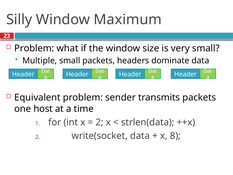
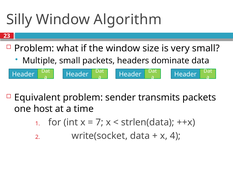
Maximum: Maximum -> Algorithm (128, 19)
2: 2 -> 7 (100, 122)
8: 8 -> 4 (175, 136)
